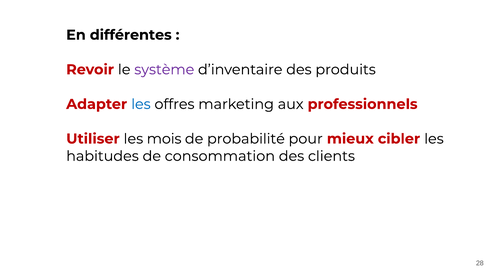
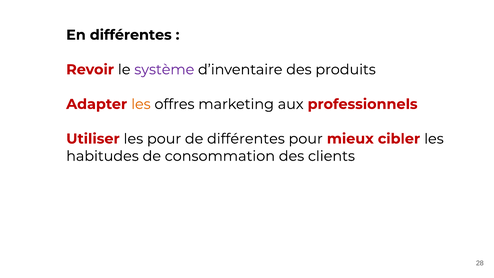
les colour: blue -> orange (141, 104)
les mois: mois -> pour (164, 139)
de probabilité: probabilité -> différentes (246, 139)
